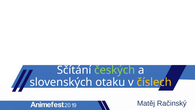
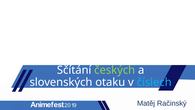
číslech colour: yellow -> light blue (154, 82)
